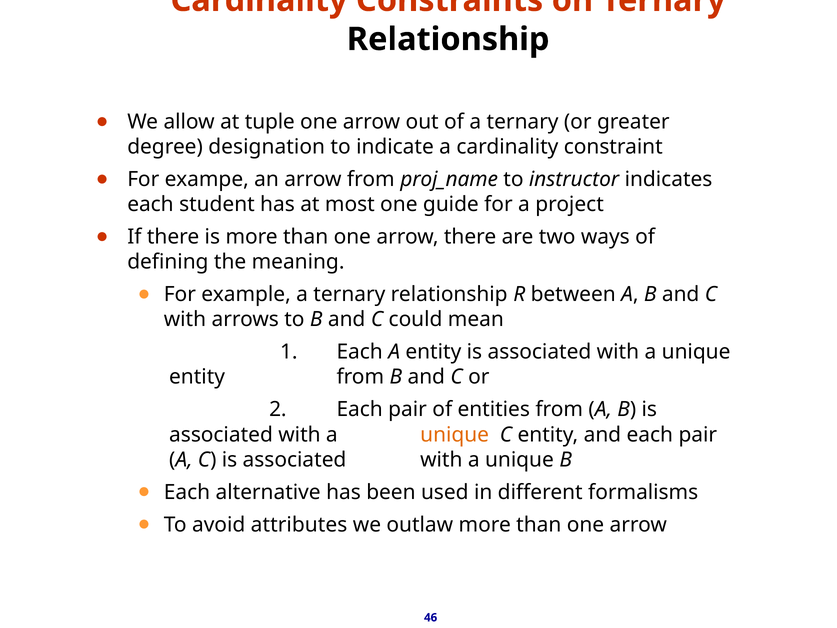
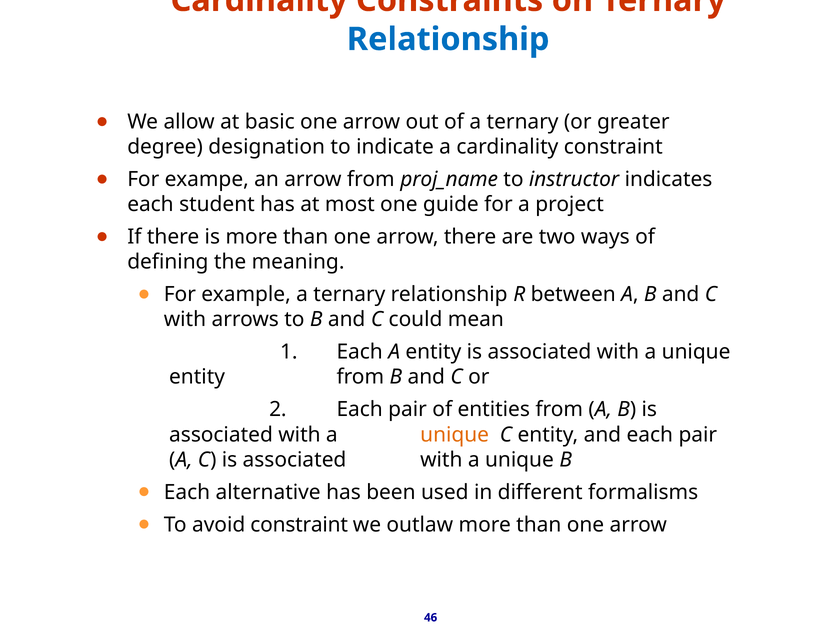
Relationship colour: black -> blue (448, 39)
tuple: tuple -> basic (270, 122)
avoid attributes: attributes -> constraint (299, 524)
